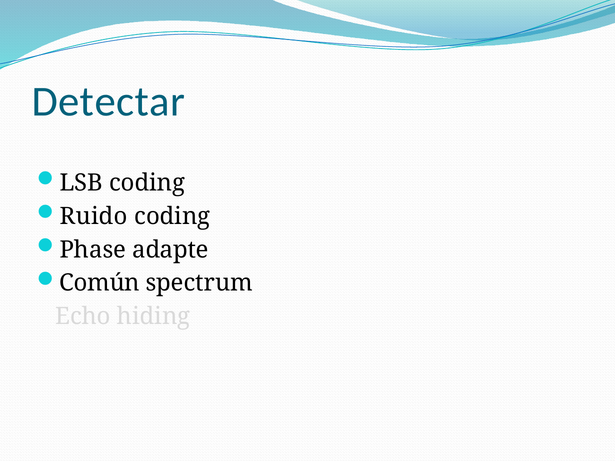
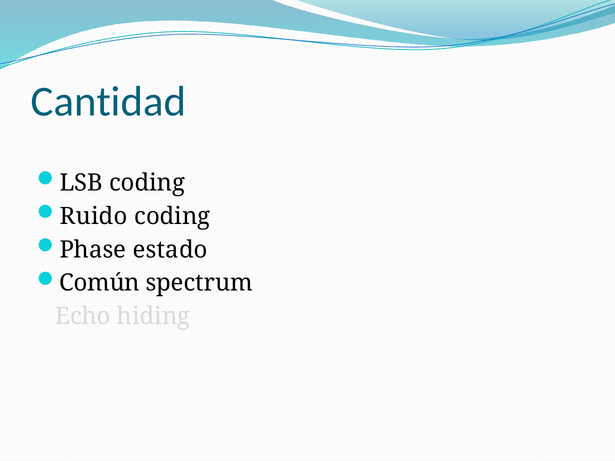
Detectar: Detectar -> Cantidad (109, 102)
adapte: adapte -> estado (170, 250)
